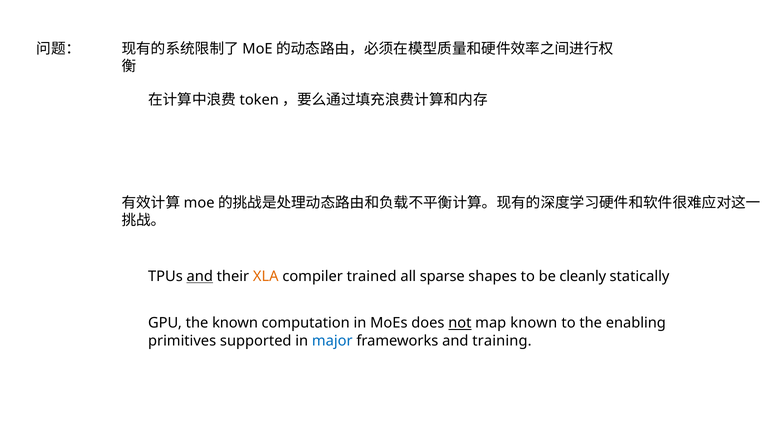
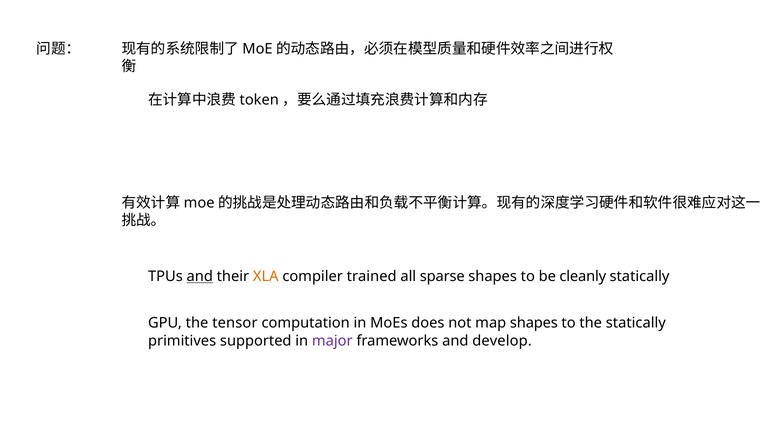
the known: known -> tensor (235, 323)
not underline: present -> none (460, 323)
map known: known -> shapes (534, 323)
the enabling: enabling -> statically (636, 323)
major colour: blue -> purple (332, 341)
training: training -> develop (502, 341)
